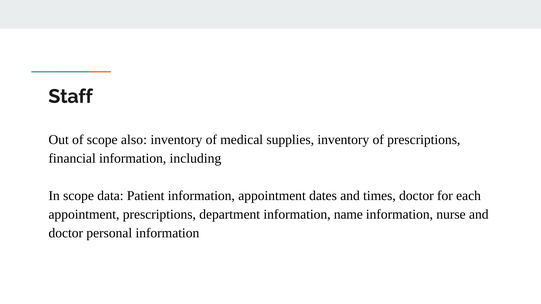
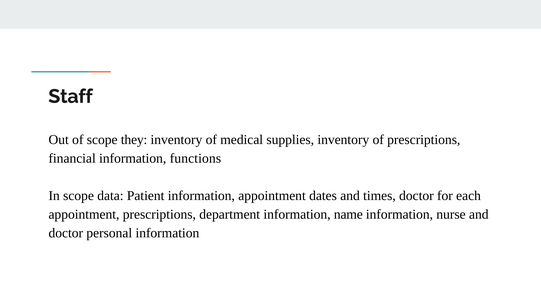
also: also -> they (134, 140)
including: including -> functions (195, 159)
